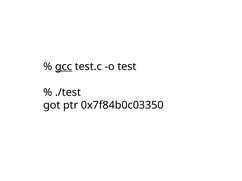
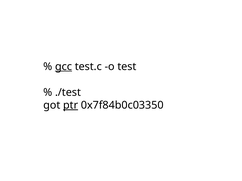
ptr underline: none -> present (71, 105)
